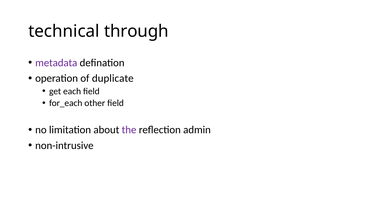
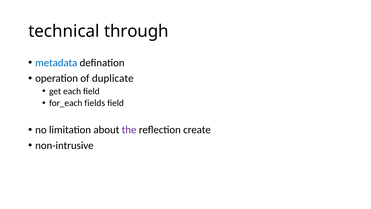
metadata colour: purple -> blue (56, 63)
other: other -> fields (95, 103)
admin: admin -> create (197, 130)
